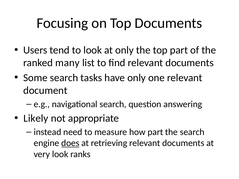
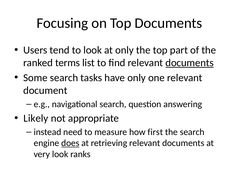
many: many -> terms (68, 63)
documents underline: none -> present (190, 63)
how part: part -> first (155, 132)
